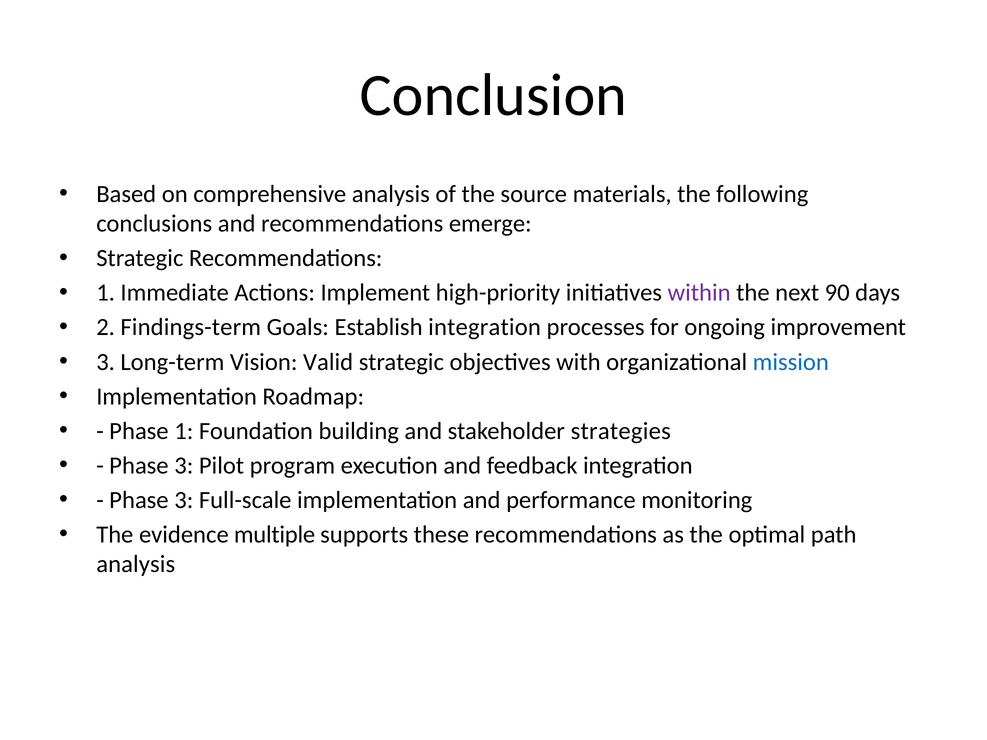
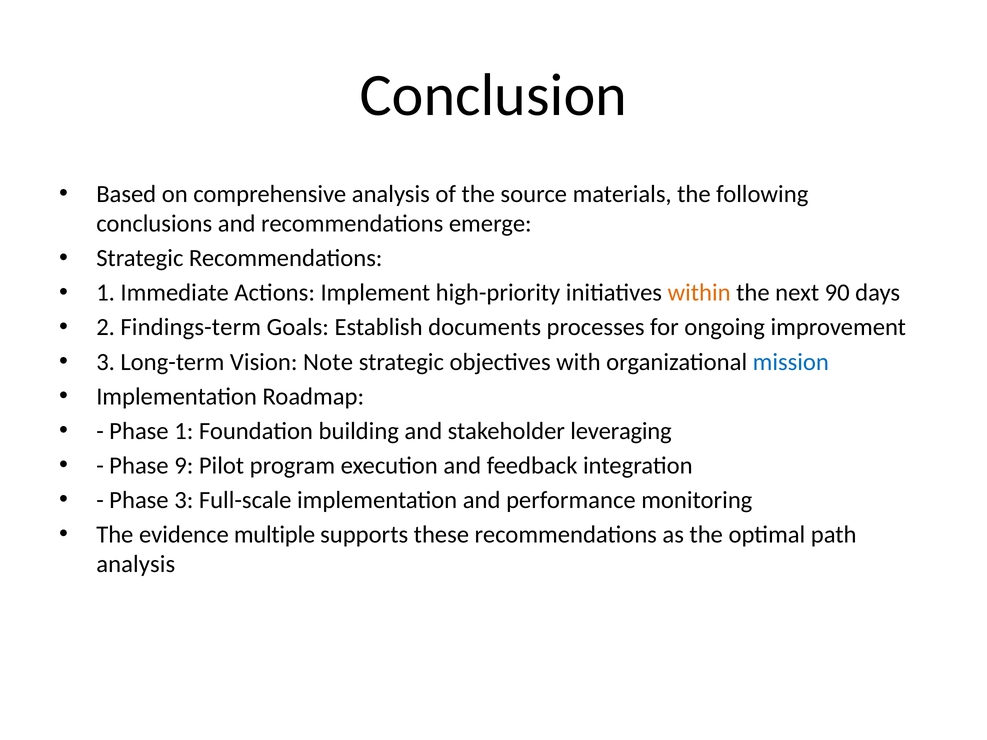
within colour: purple -> orange (699, 293)
Establish integration: integration -> documents (485, 327)
Valid: Valid -> Note (328, 362)
strategies: strategies -> leveraging (621, 431)
3: 3 -> 9 (184, 466)
